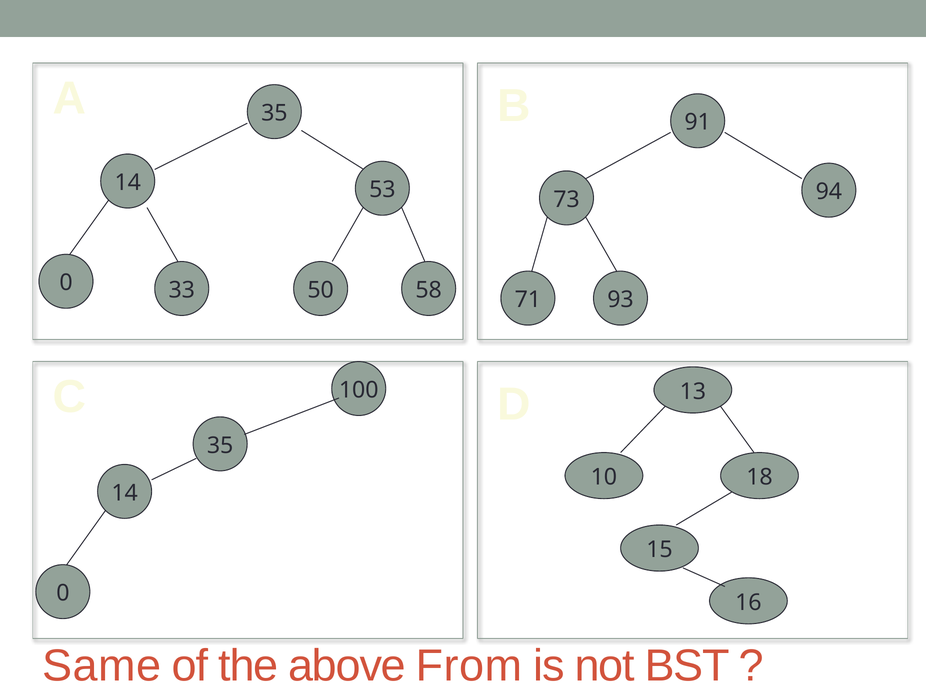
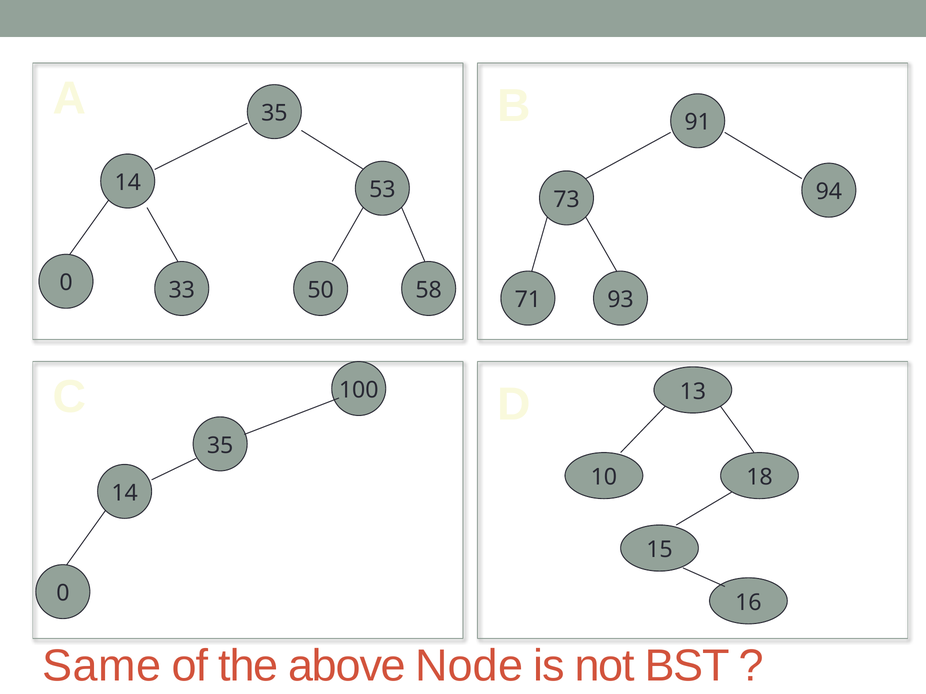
From: From -> Node (469, 666)
